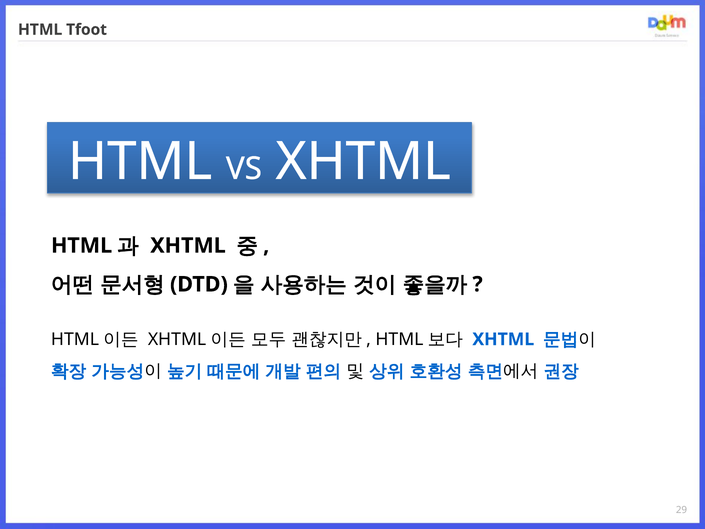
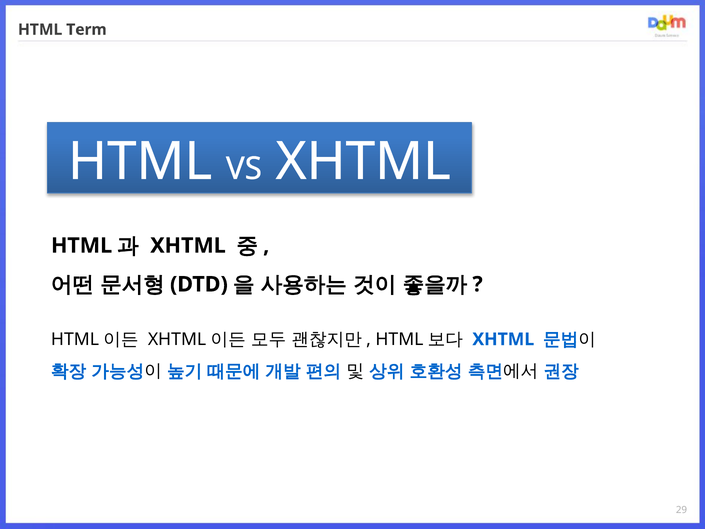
Tfoot: Tfoot -> Term (86, 30)
